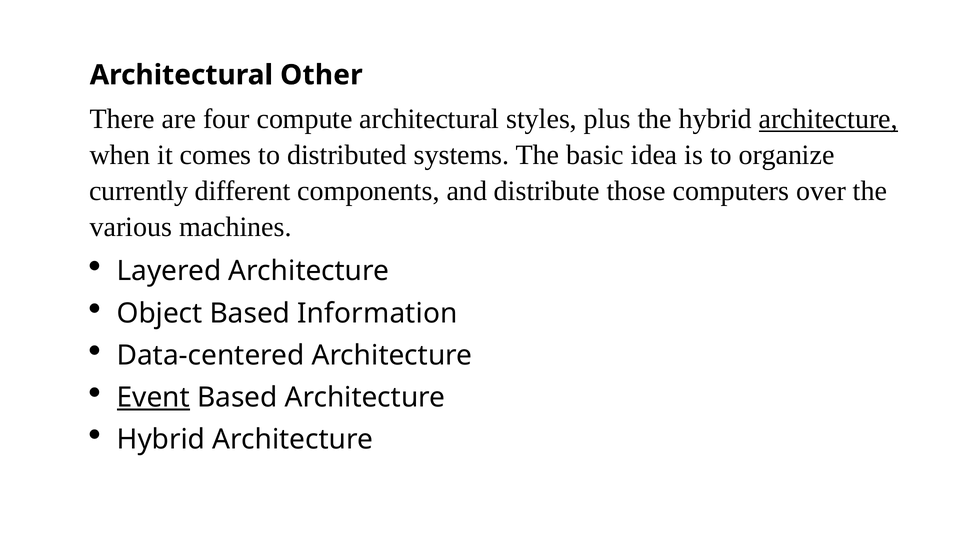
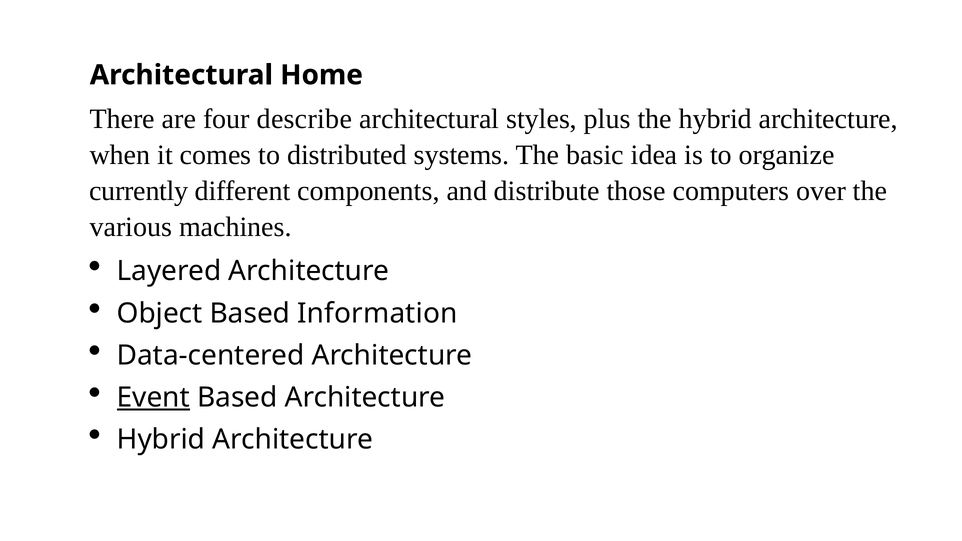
Other: Other -> Home (322, 75)
compute: compute -> describe (304, 119)
architecture underline: present -> none (828, 119)
